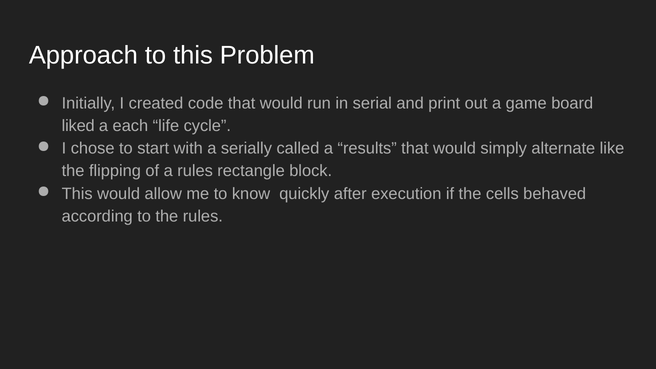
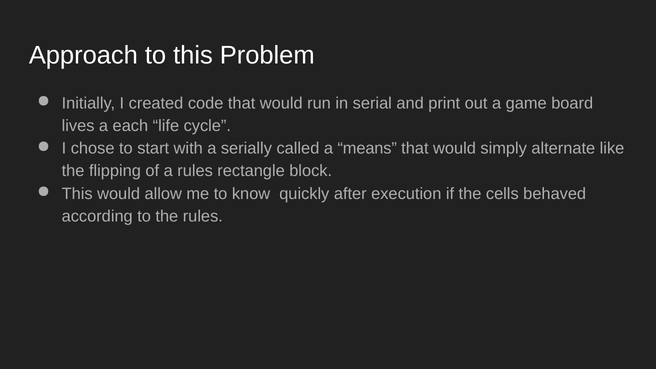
liked: liked -> lives (78, 126)
results: results -> means (367, 148)
